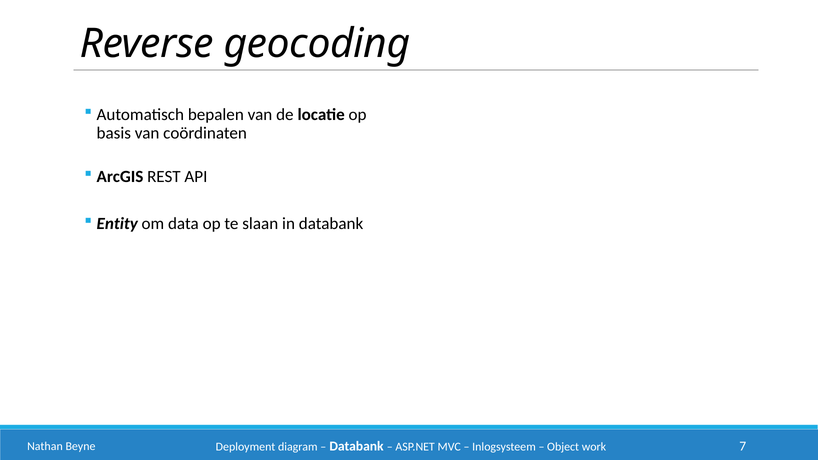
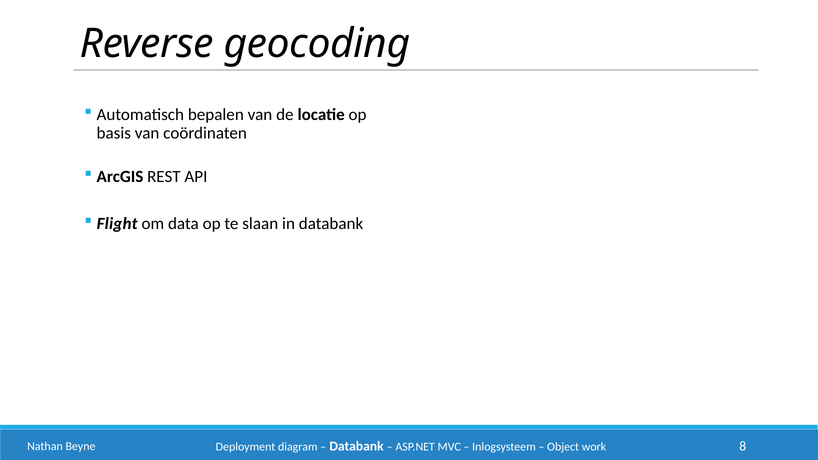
Entity: Entity -> Flight (117, 224)
7: 7 -> 8 (743, 446)
